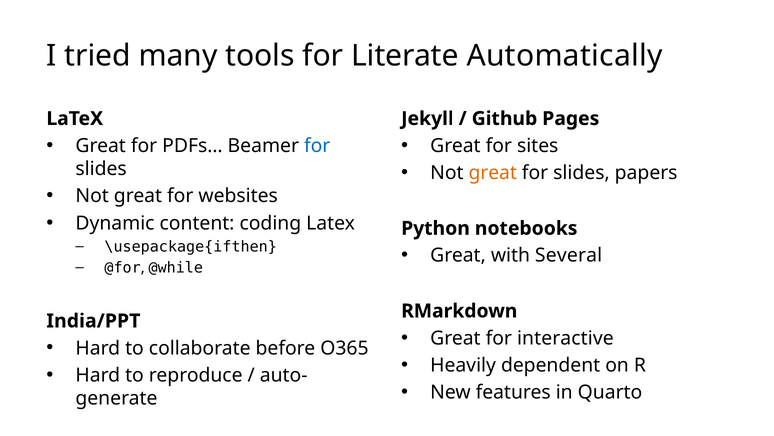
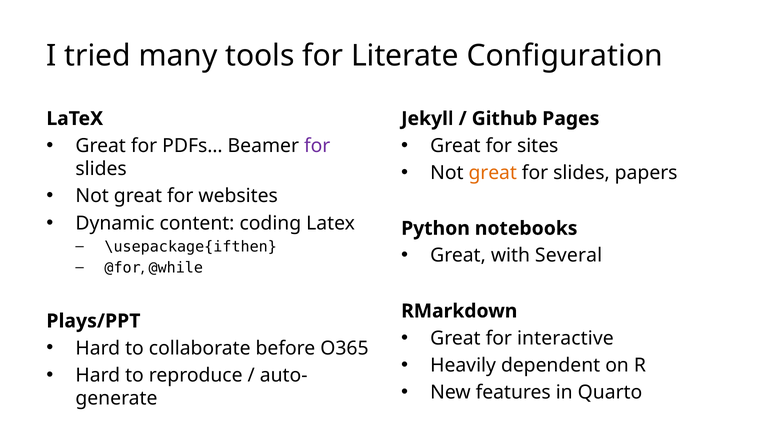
Automatically: Automatically -> Configuration (565, 56)
for colour: blue -> purple (317, 146)
India/PPT: India/PPT -> Plays/PPT (93, 321)
